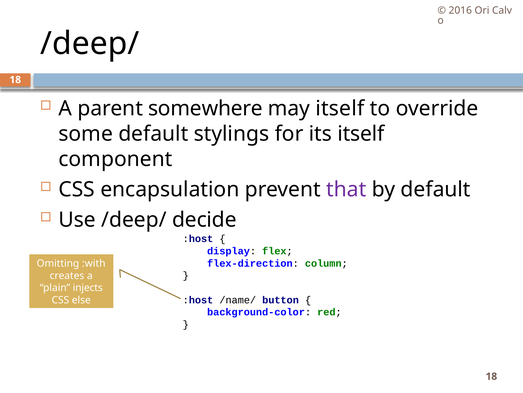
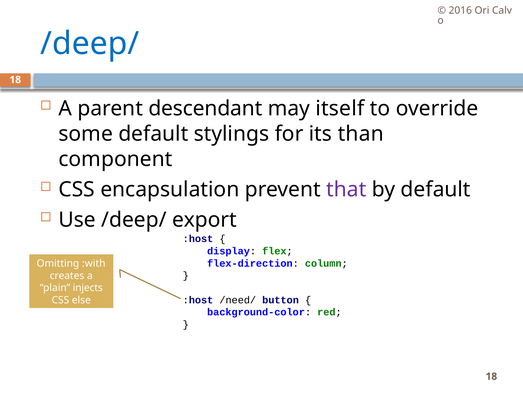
/deep/ colour: black -> blue (90, 44)
somewhere: somewhere -> descendant (205, 108)
its itself: itself -> than (361, 133)
decide: decide -> export (204, 220)
/name/: /name/ -> /need/ (238, 299)
